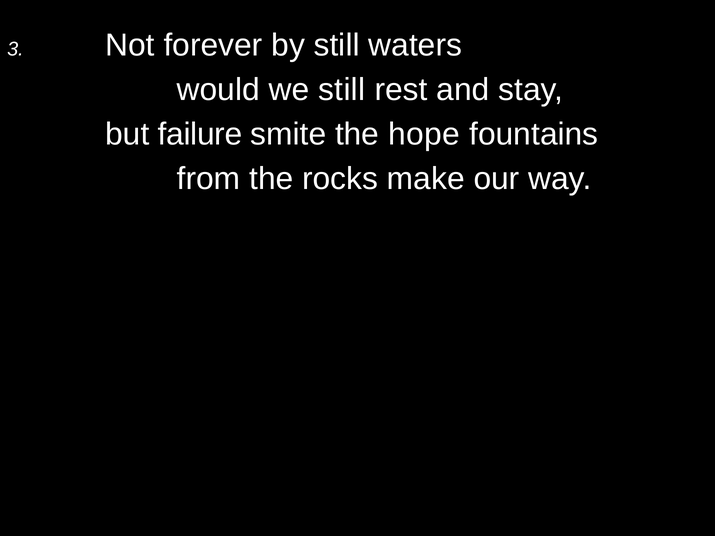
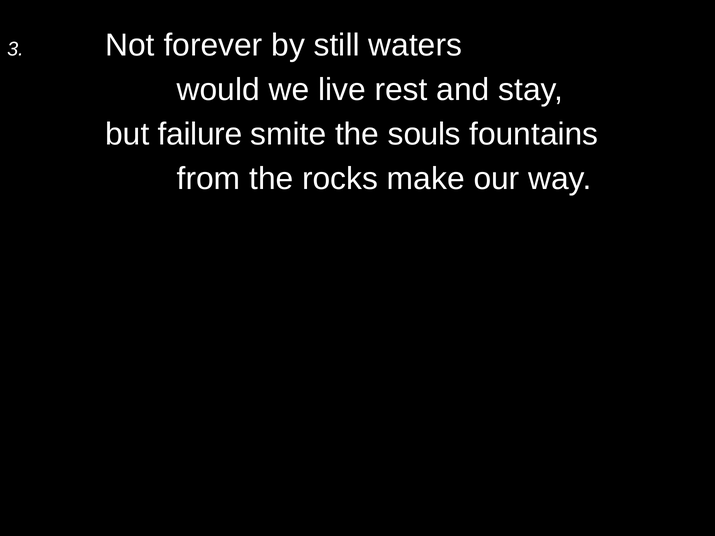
we still: still -> live (342, 90)
hope: hope -> souls (424, 134)
